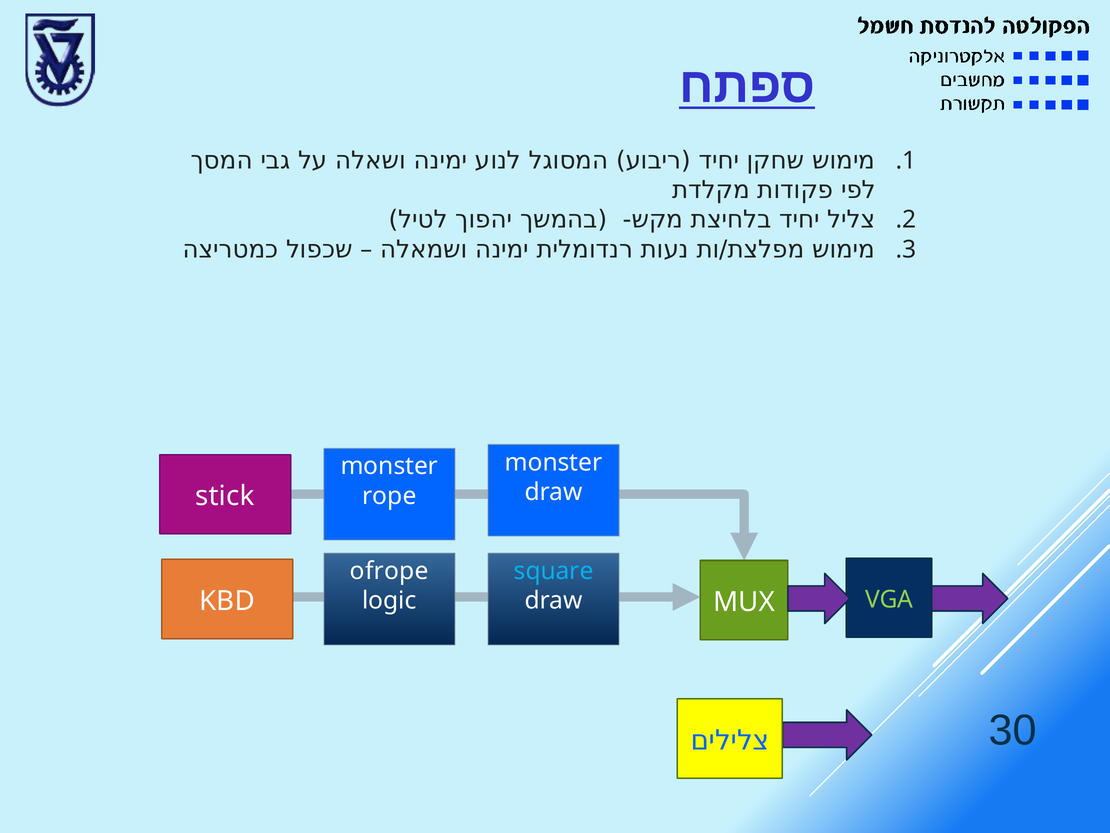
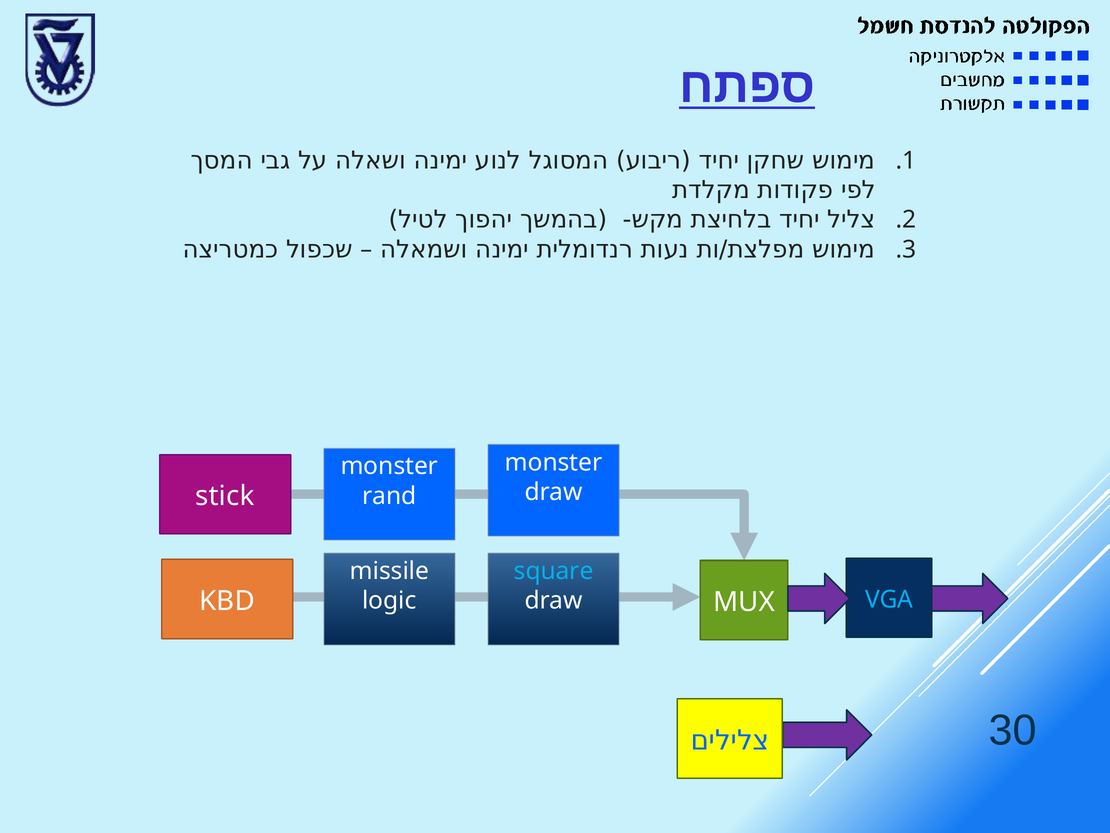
rope: rope -> rand (389, 496)
ofrope: ofrope -> missile (389, 571)
VGA colour: light green -> light blue (889, 599)
